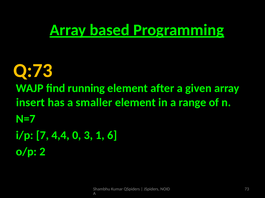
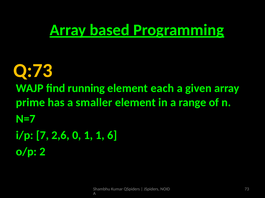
after: after -> each (162, 89)
insert: insert -> prime (30, 103)
4,4: 4,4 -> 2,6 (61, 136)
0 3: 3 -> 1 (88, 136)
